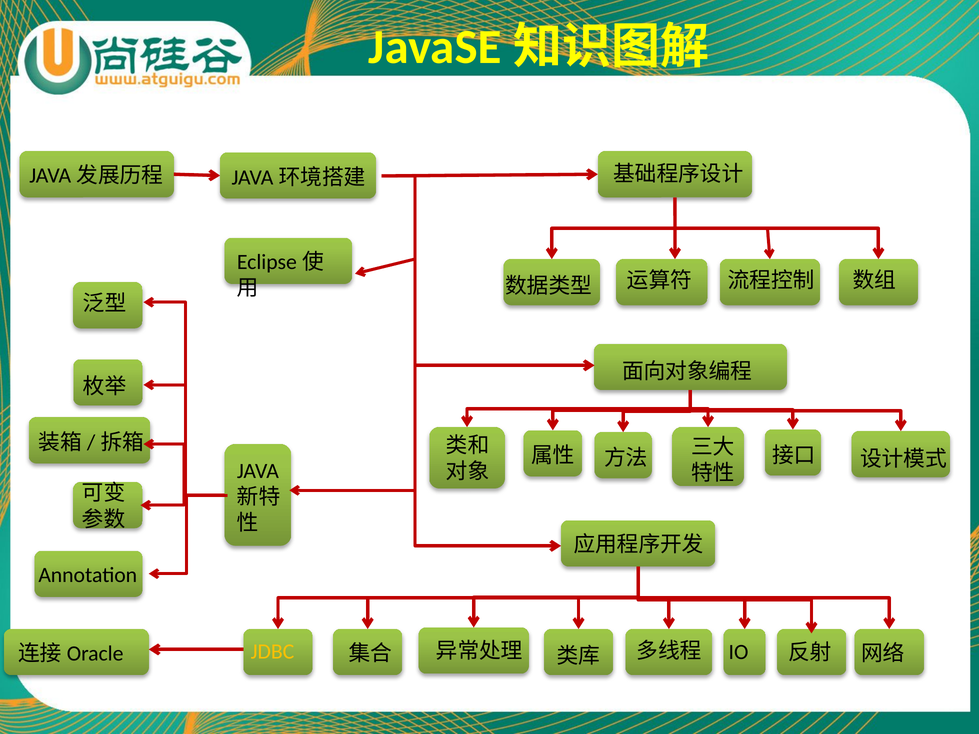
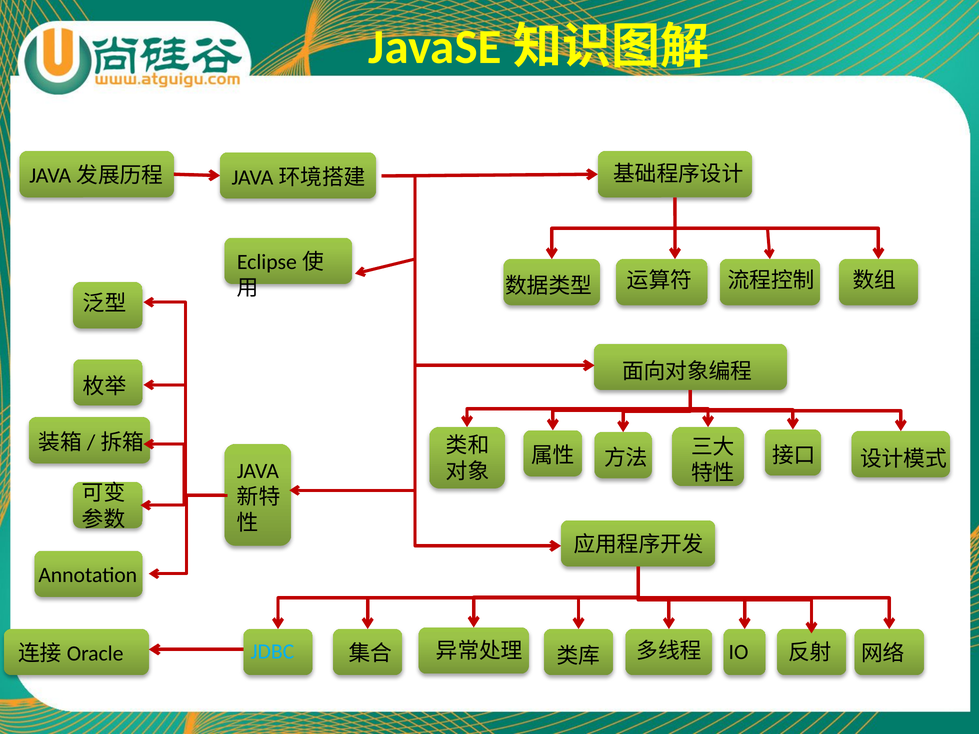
JDBC colour: yellow -> light blue (272, 652)
